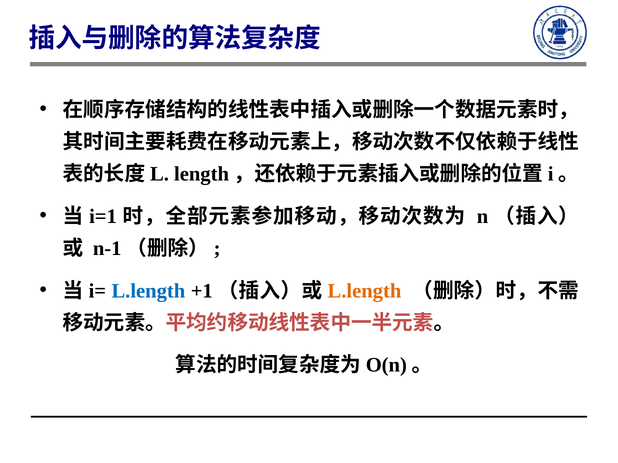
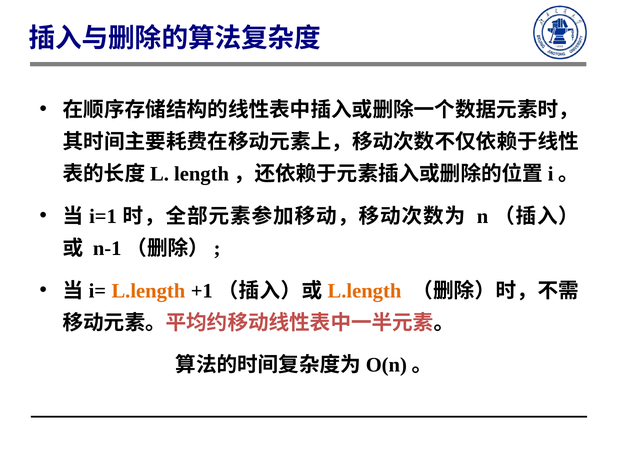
L.length colour: blue -> orange (148, 291)
